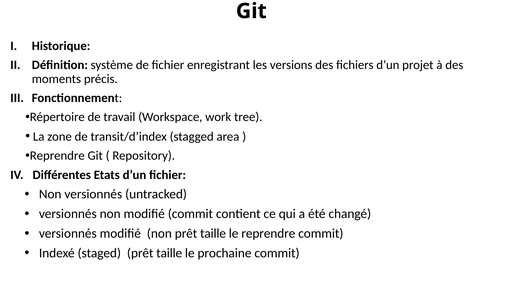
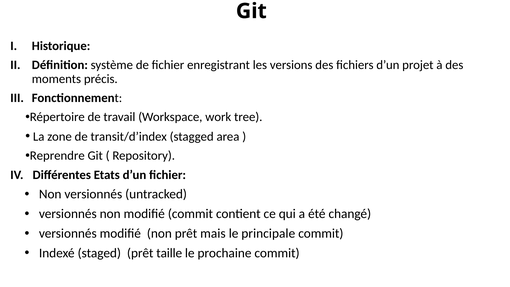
non prêt taille: taille -> mais (213, 233)
le reprendre: reprendre -> principale (268, 233)
